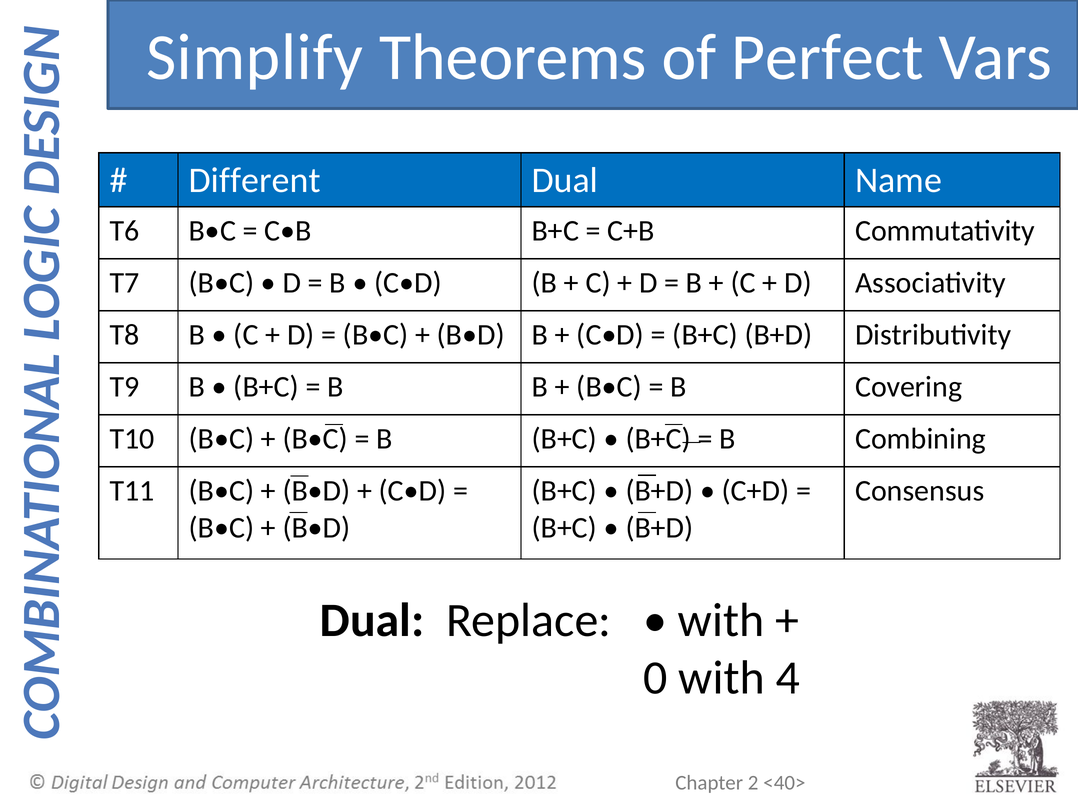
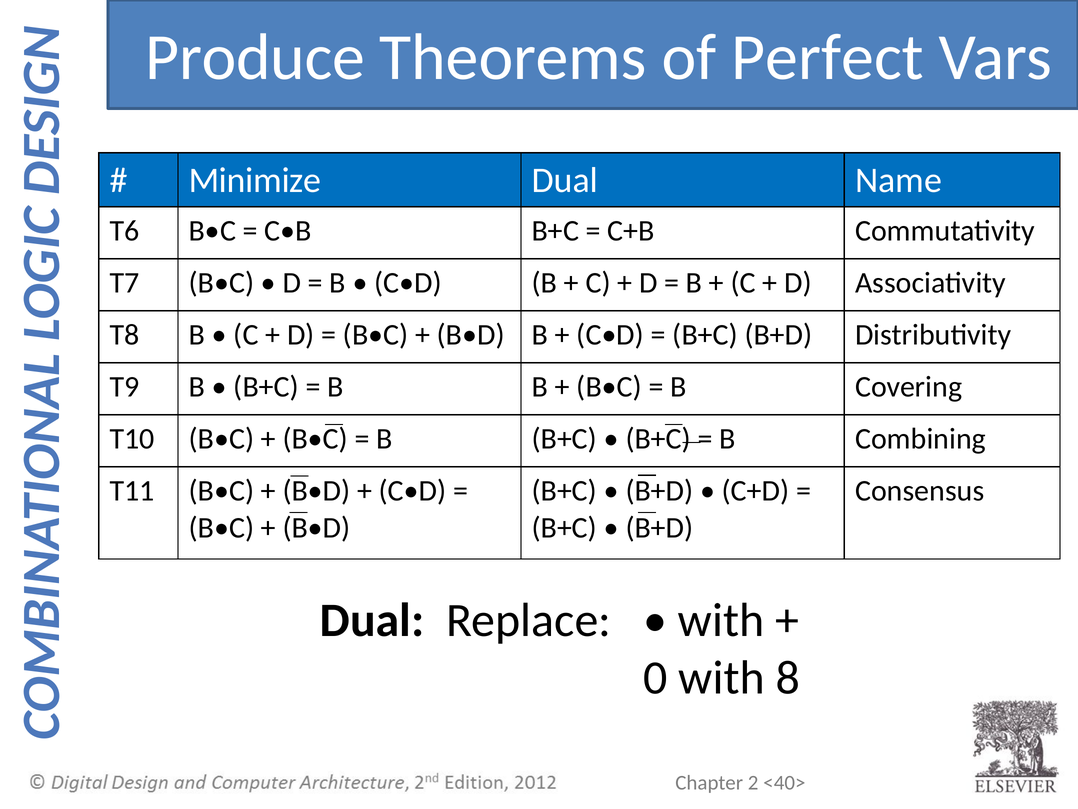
Simplify: Simplify -> Produce (255, 58)
Different: Different -> Minimize (255, 180)
4: 4 -> 8 (788, 678)
